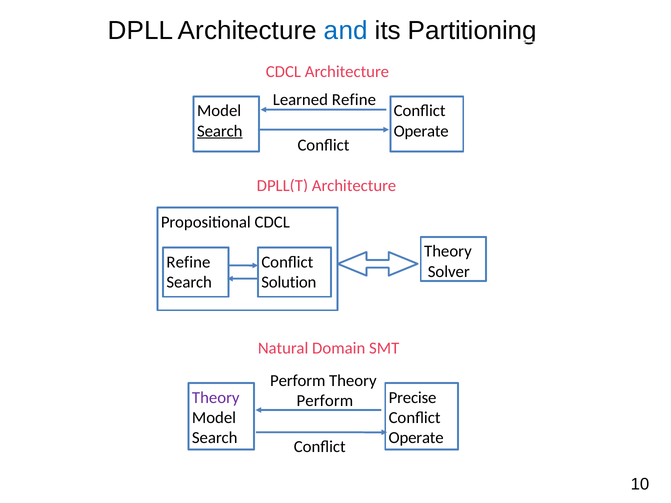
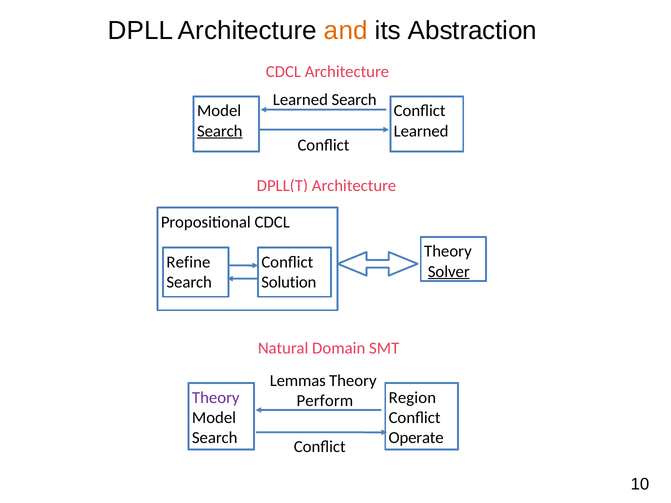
and colour: blue -> orange (346, 31)
Partitioning: Partitioning -> Abstraction (472, 31)
Learned Refine: Refine -> Search (354, 100)
Operate: Operate -> Learned (421, 131)
Solver underline: none -> present (449, 272)
Perform: Perform -> Lemmas (298, 381)
Precise: Precise -> Region (412, 398)
